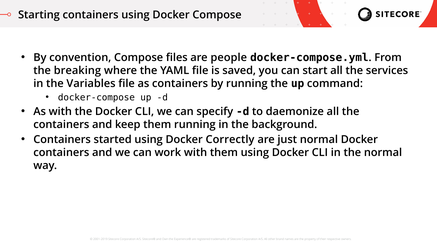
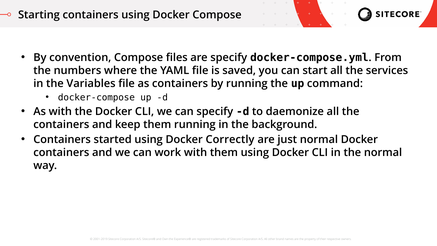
are people: people -> specify (229, 57)
breaking: breaking -> numbers (77, 71)
